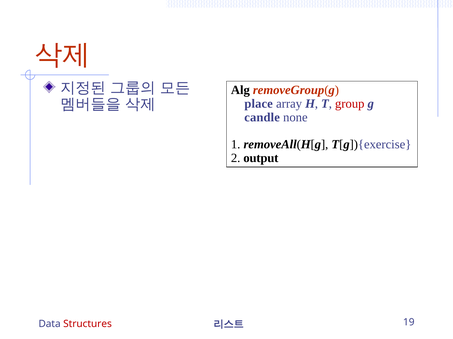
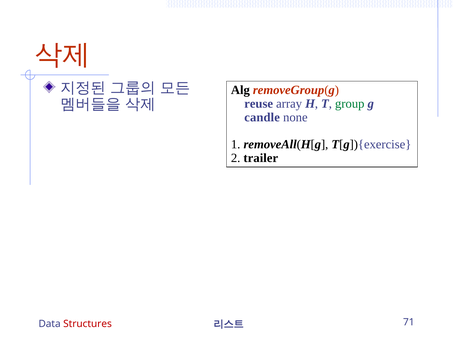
place: place -> reuse (259, 104)
group colour: red -> green (350, 104)
output: output -> trailer (261, 158)
19: 19 -> 71 (409, 323)
